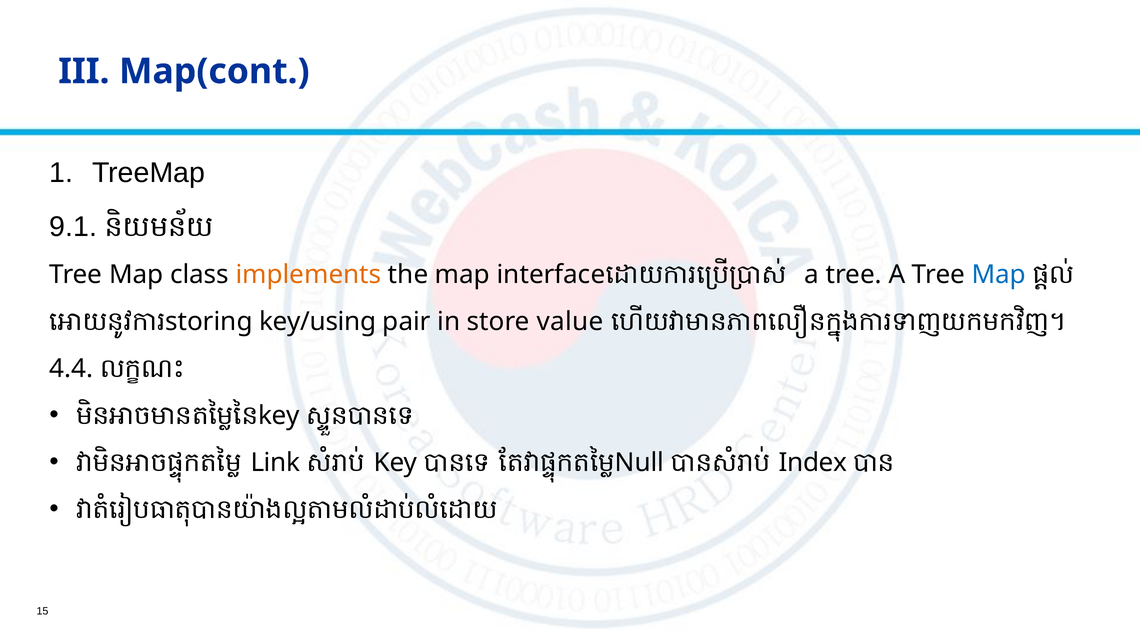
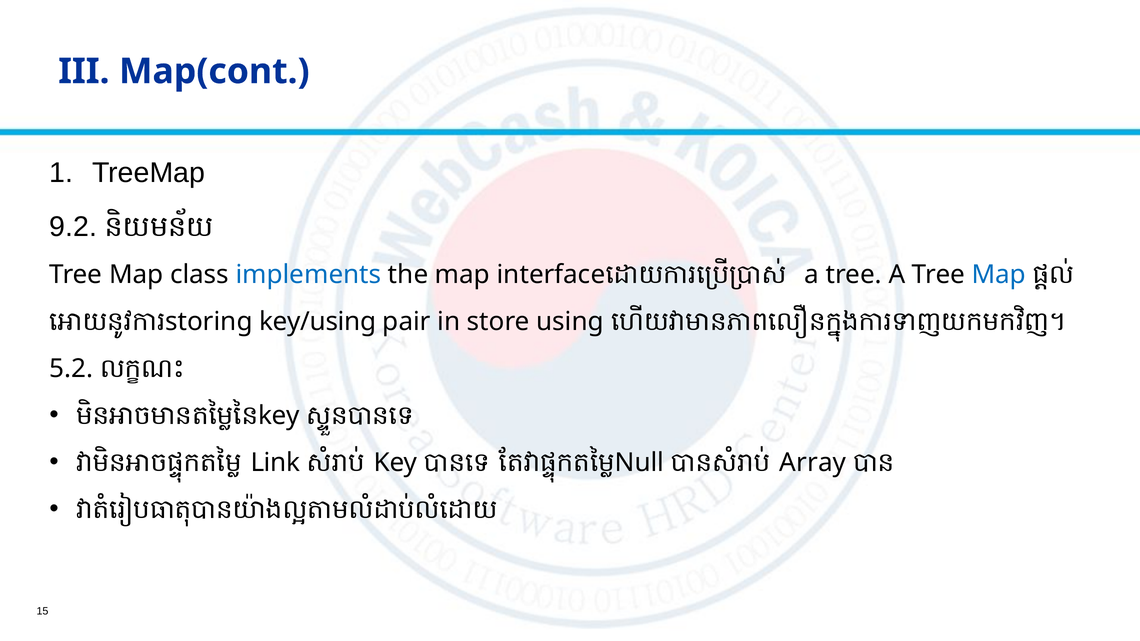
9.1: 9.1 -> 9.2 (73, 227)
implements colour: orange -> blue (308, 275)
value: value -> using (570, 322)
4.4: 4.4 -> 5.2 (71, 369)
Index: Index -> Array (813, 463)
